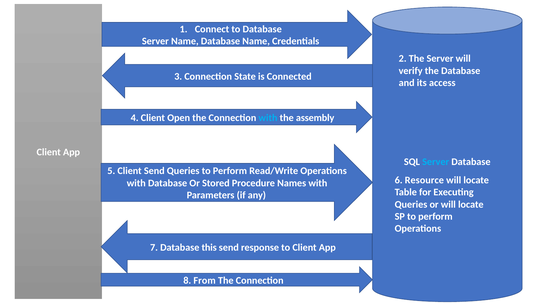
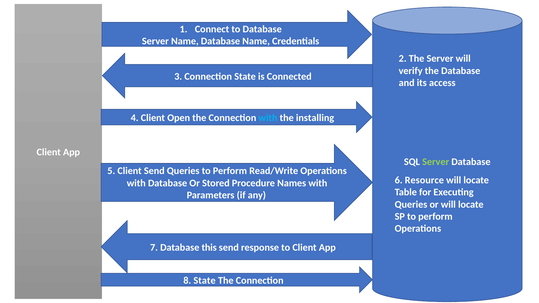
assembly: assembly -> installing (315, 118)
Server colour: light blue -> light green (436, 162)
8 From: From -> State (205, 281)
